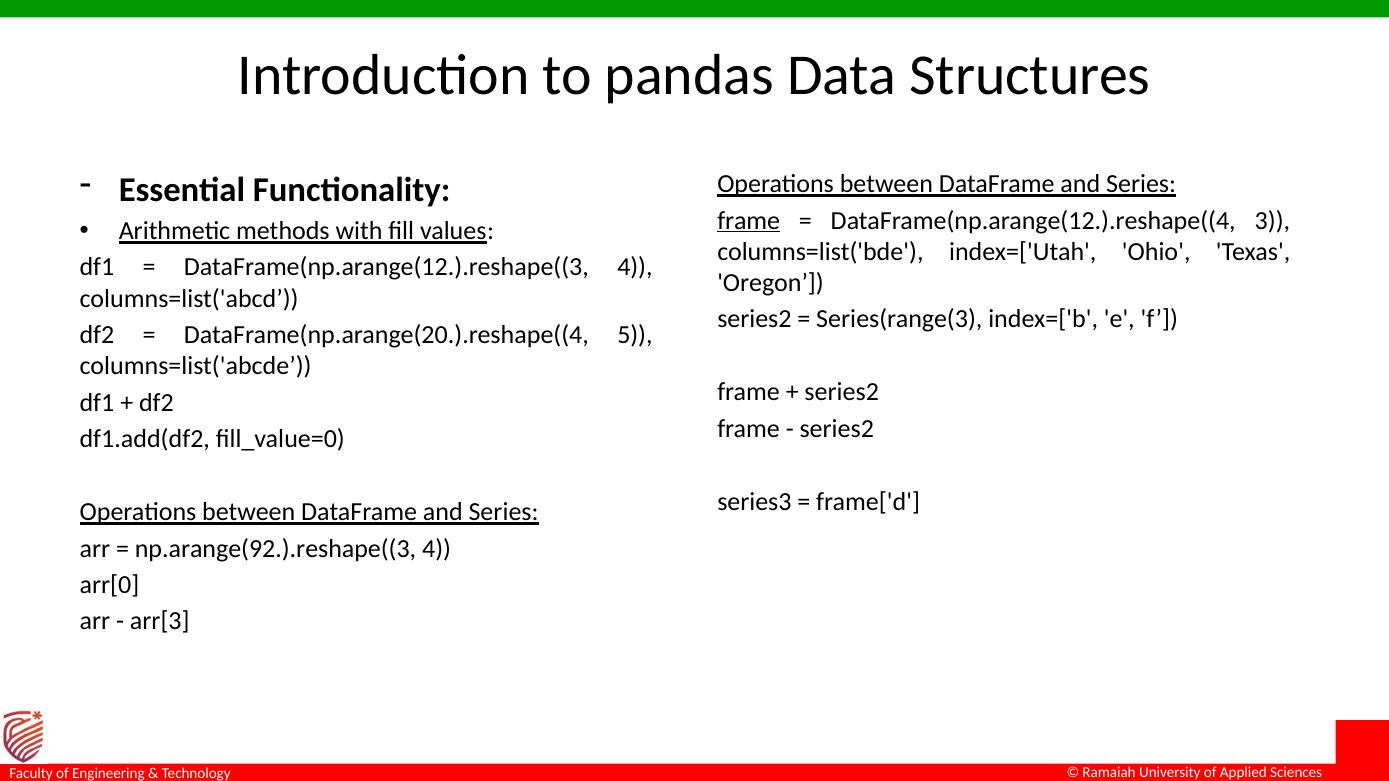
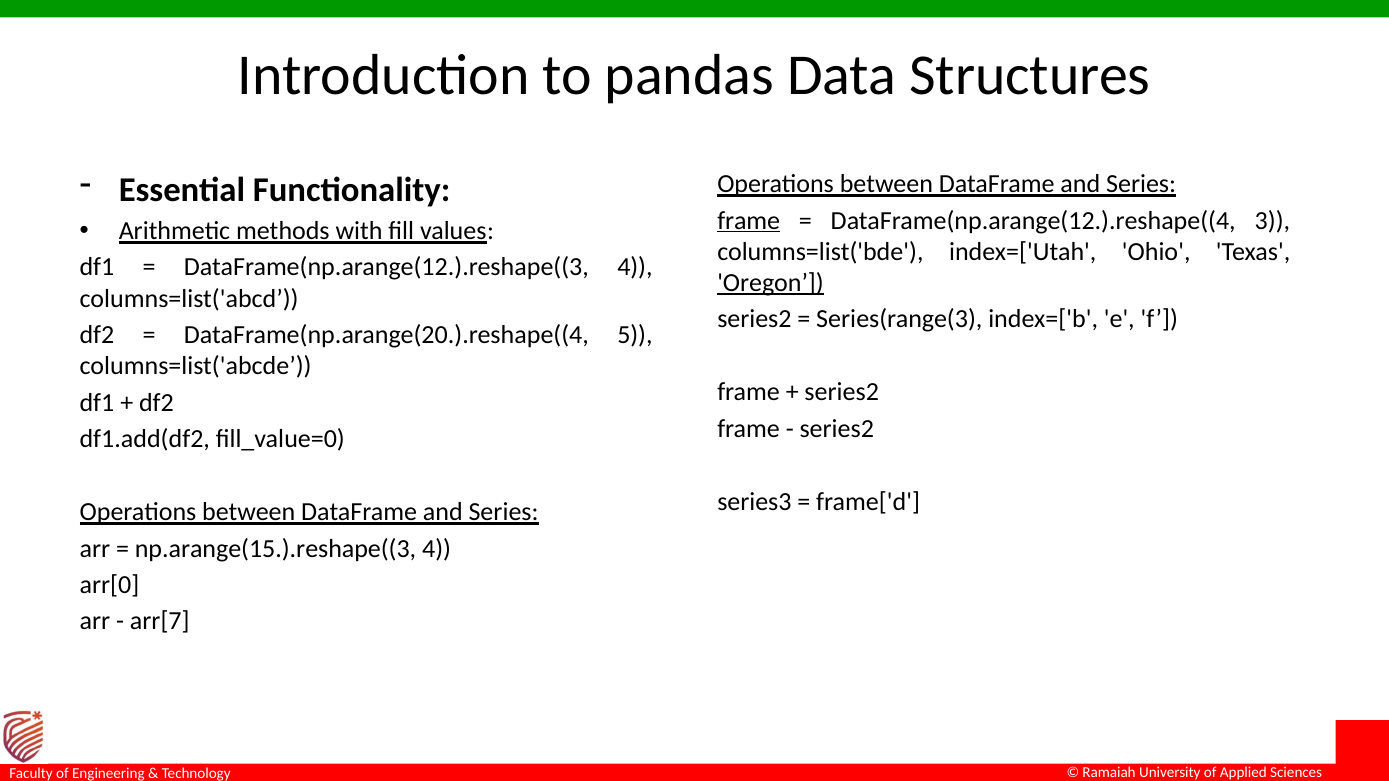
Oregon underline: none -> present (771, 283)
np.arange(92.).reshape((3: np.arange(92.).reshape((3 -> np.arange(15.).reshape((3 (276, 549)
arr[3: arr[3 -> arr[7 (160, 622)
